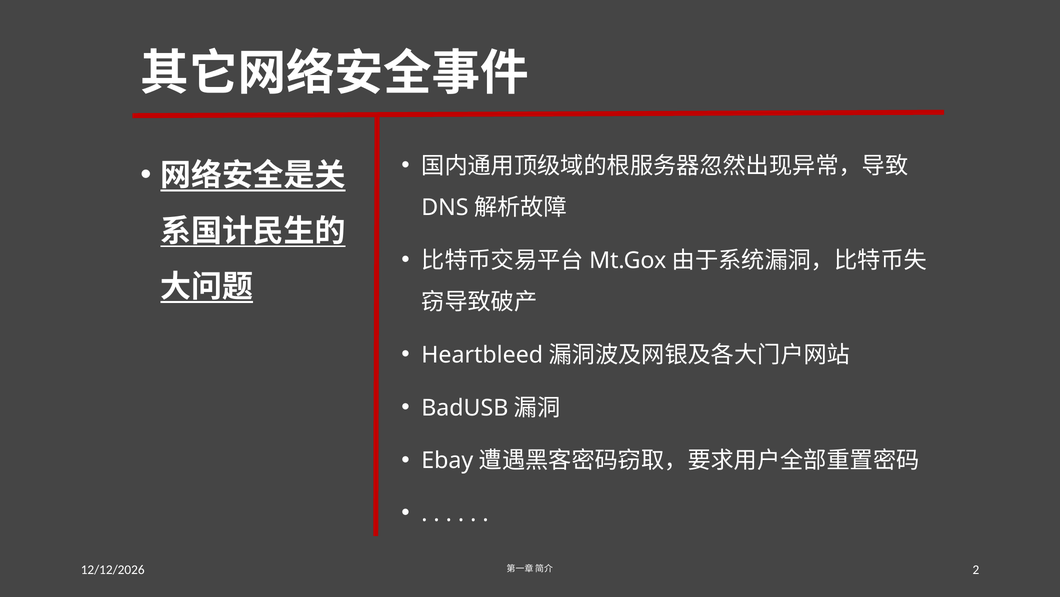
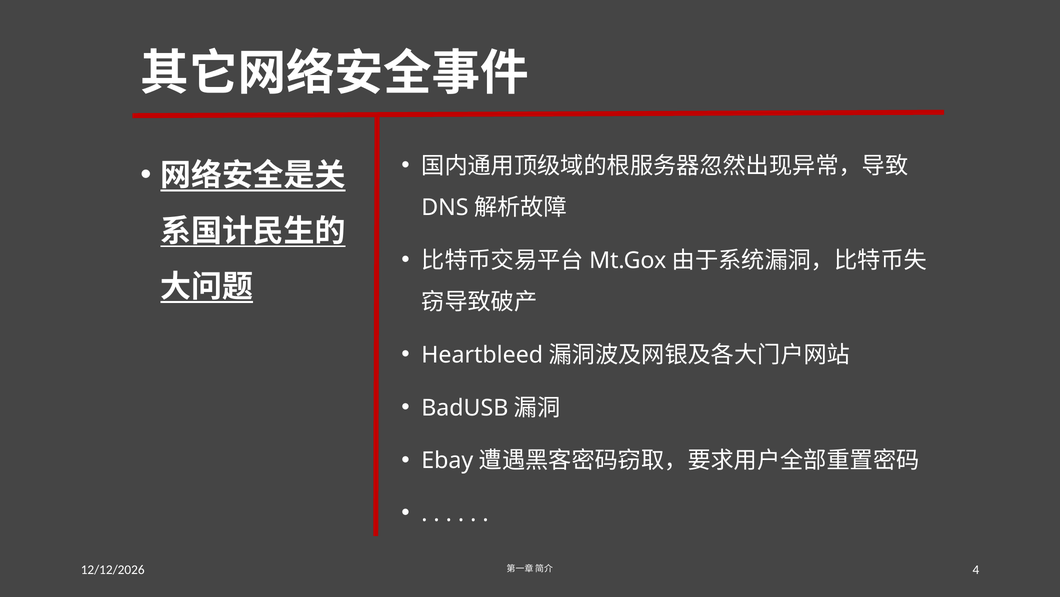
2: 2 -> 4 (976, 569)
